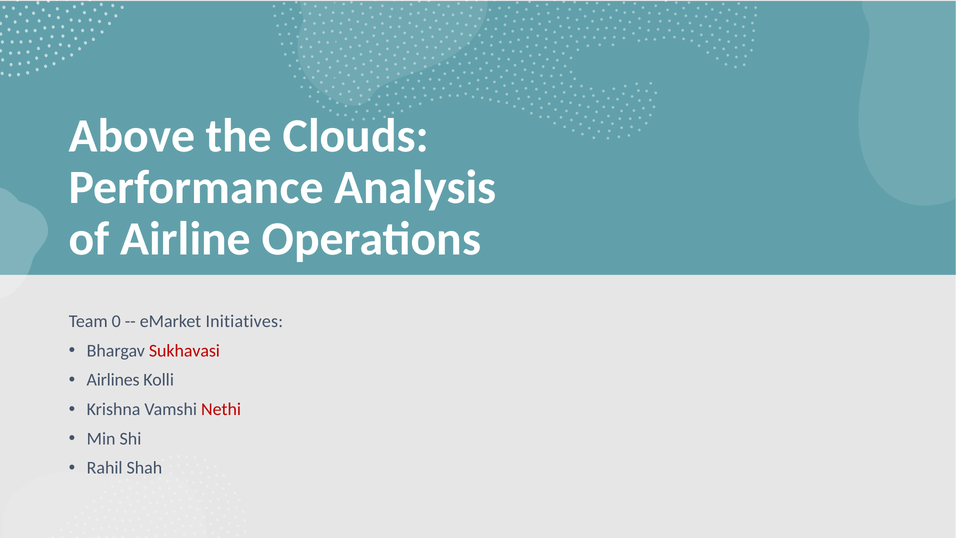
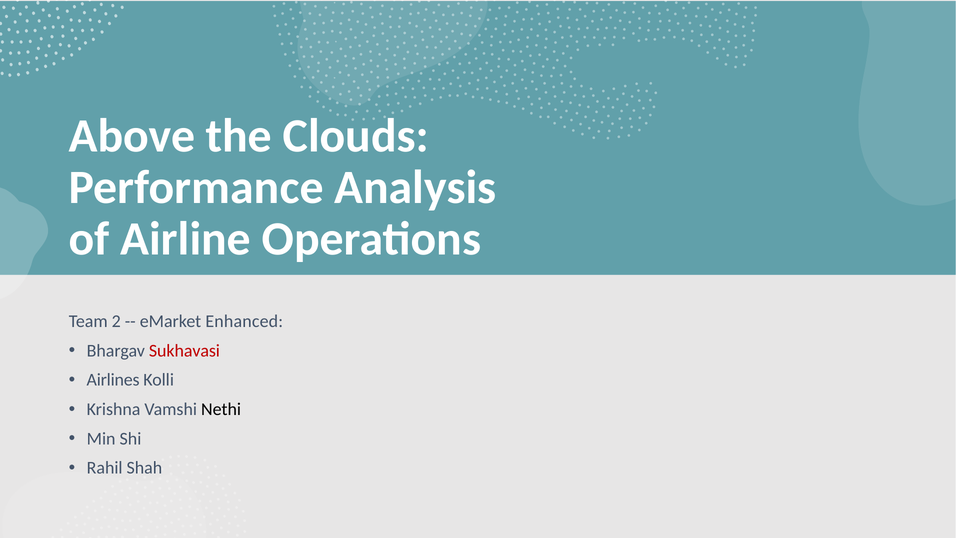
0: 0 -> 2 (116, 321)
Initiatives: Initiatives -> Enhanced (244, 321)
Nethi colour: red -> black (221, 409)
